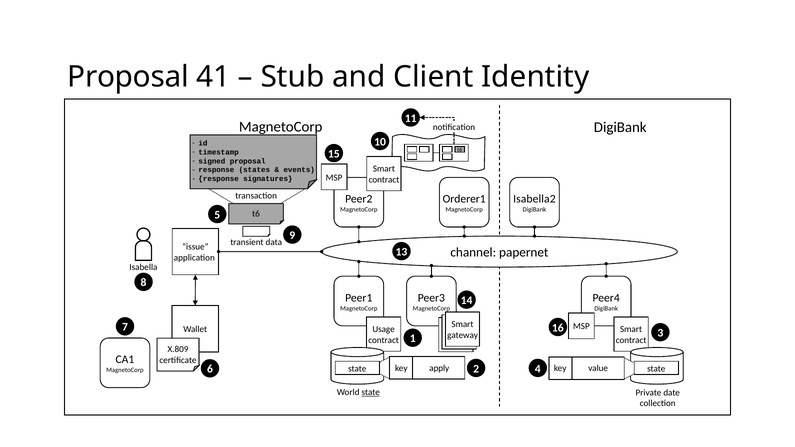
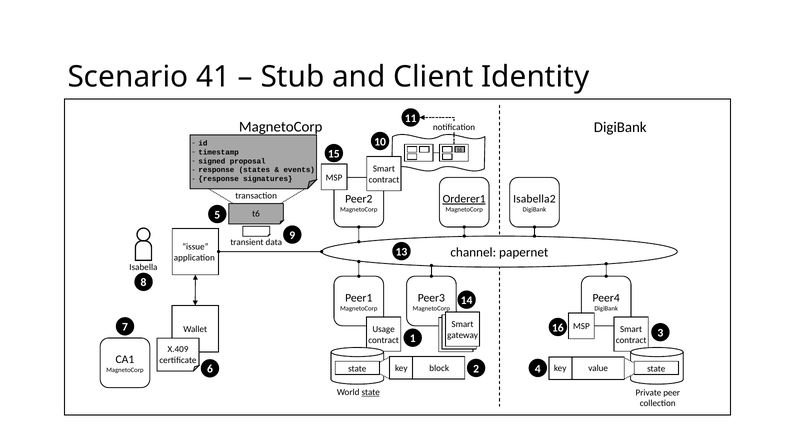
Proposal: Proposal -> Scenario (128, 77)
Orderer1 underline: none -> present (464, 199)
X.809: X.809 -> X.409 (178, 349)
apply: apply -> block (439, 369)
date: date -> peer (672, 393)
